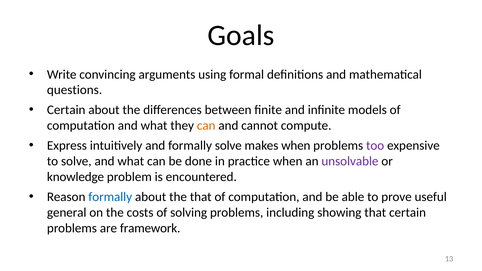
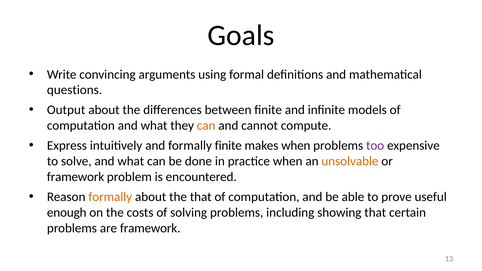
Certain: Certain -> Output (66, 110)
formally solve: solve -> finite (228, 146)
unsolvable colour: purple -> orange (350, 161)
knowledge: knowledge -> framework (76, 177)
formally colour: blue -> orange (110, 197)
general: general -> enough (67, 213)
